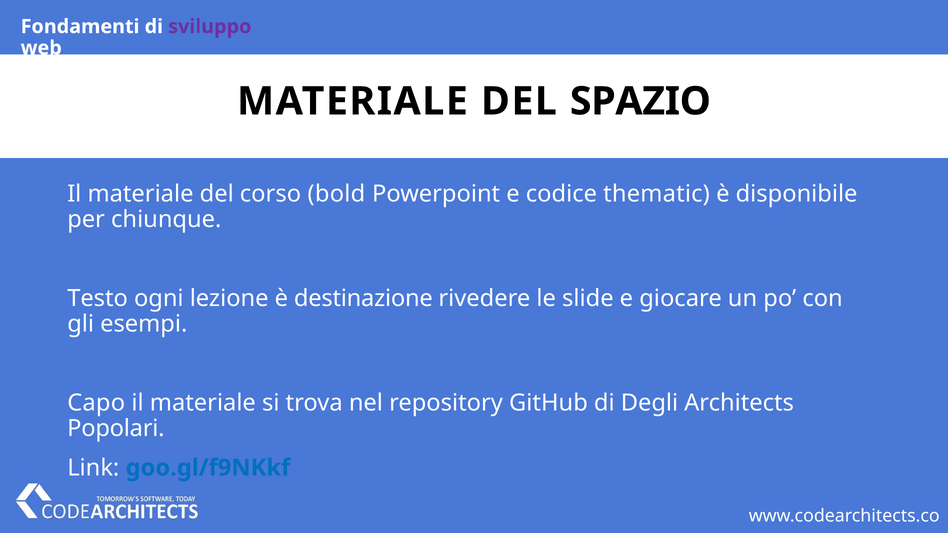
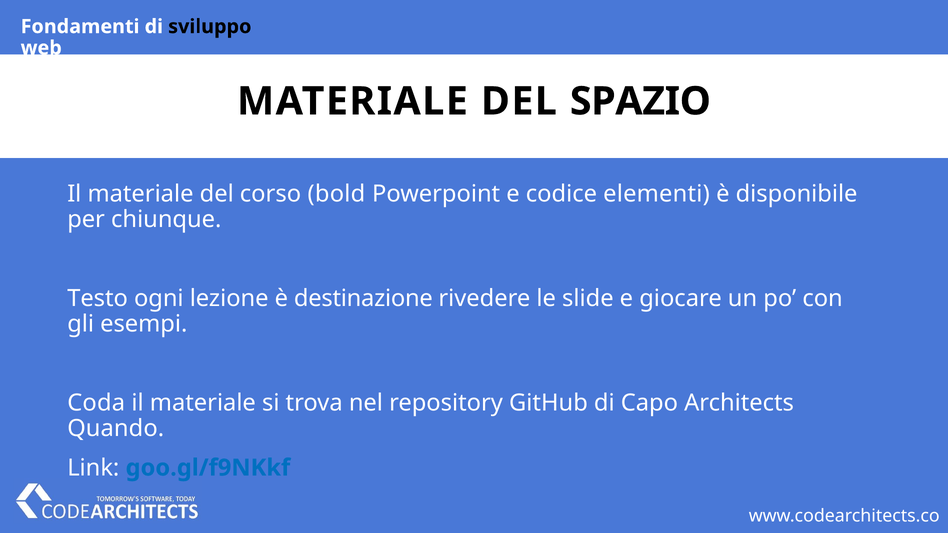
sviluppo colour: purple -> black (210, 27)
thematic: thematic -> elementi (657, 194)
Capo: Capo -> Coda (96, 403)
Degli: Degli -> Capo (649, 403)
Popolari: Popolari -> Quando (116, 429)
